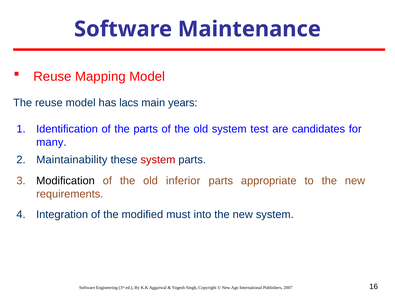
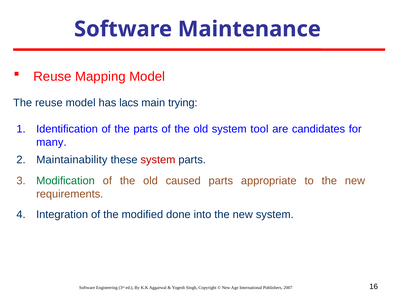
years: years -> trying (183, 103)
test: test -> tool (259, 129)
Modification colour: black -> green (65, 181)
inferior: inferior -> caused (183, 181)
must: must -> done (178, 215)
